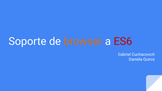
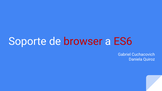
browser colour: orange -> red (83, 41)
